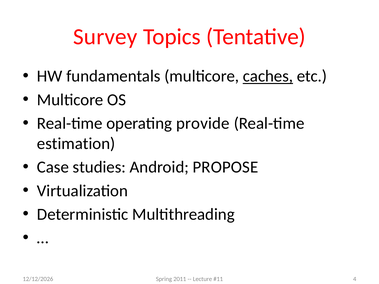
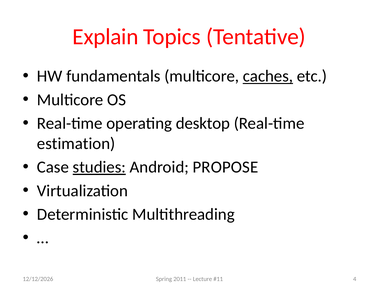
Survey: Survey -> Explain (105, 37)
provide: provide -> desktop (203, 123)
studies underline: none -> present (99, 167)
